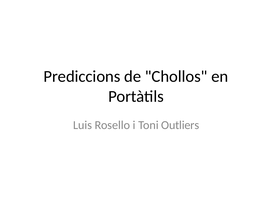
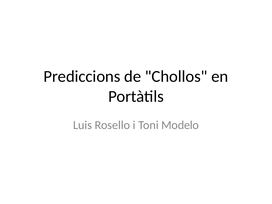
Outliers: Outliers -> Modelo (180, 125)
